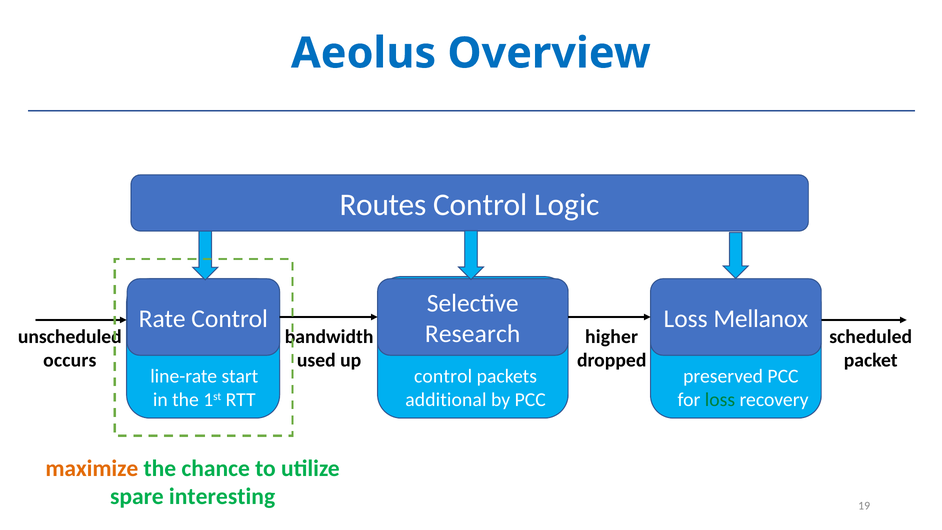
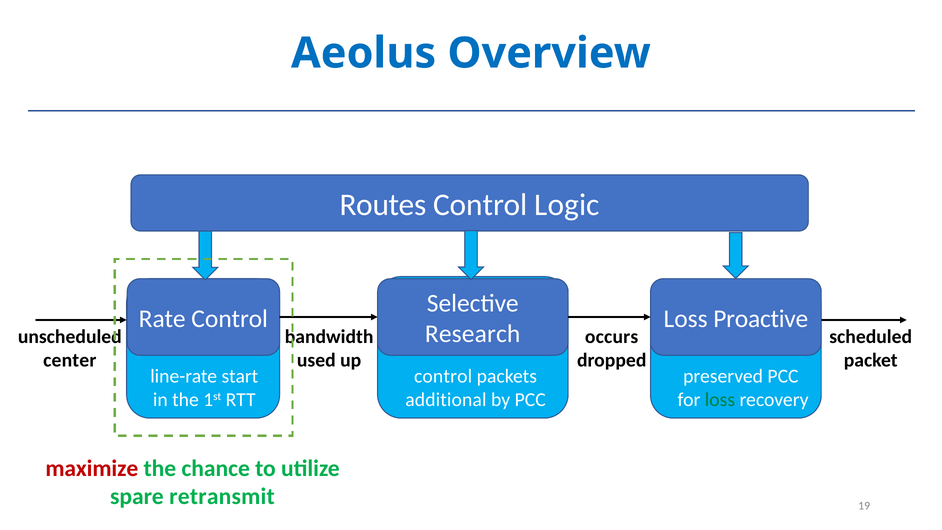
Mellanox: Mellanox -> Proactive (761, 319)
higher: higher -> occurs (612, 336)
occurs: occurs -> center (70, 360)
maximize colour: orange -> red (92, 468)
interesting: interesting -> retransmit (222, 496)
